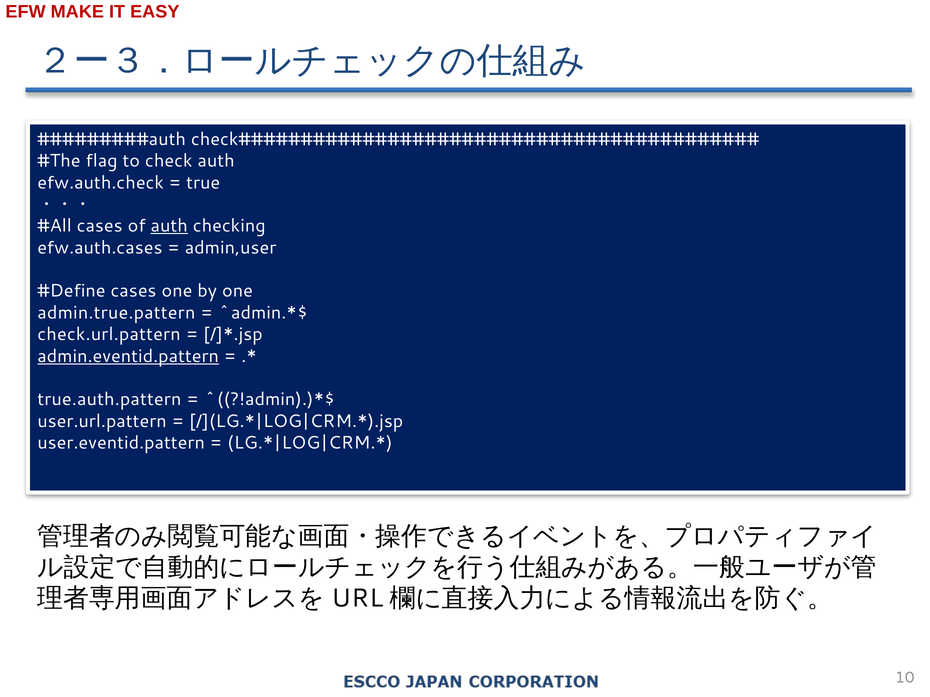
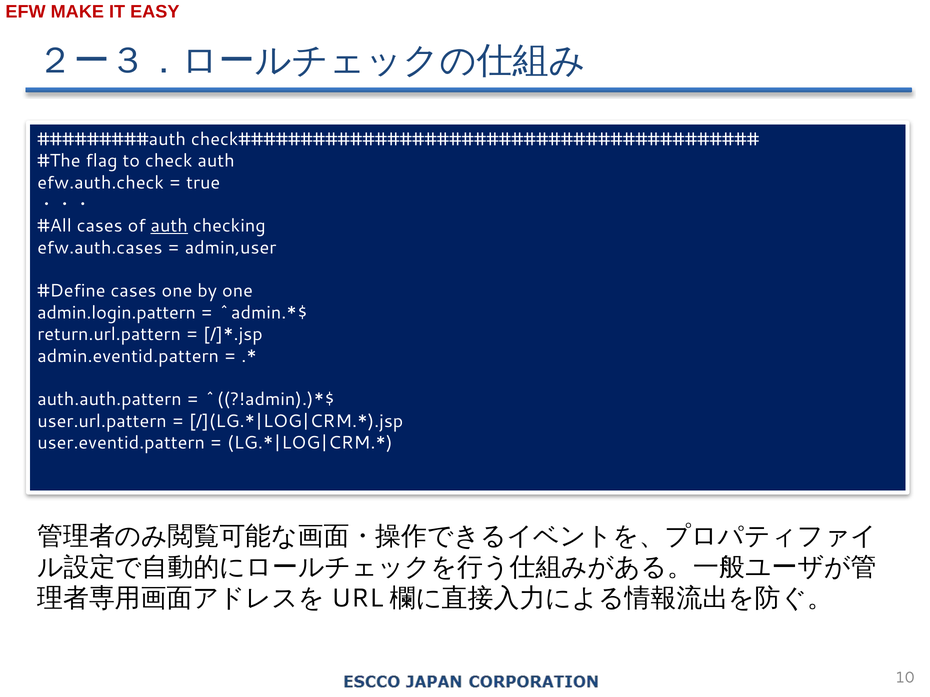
admin.true.pattern: admin.true.pattern -> admin.login.pattern (117, 313)
check.url.pattern: check.url.pattern -> return.url.pattern (109, 335)
admin.eventid.pattern underline: present -> none (128, 356)
true.auth.pattern: true.auth.pattern -> auth.auth.pattern (109, 400)
